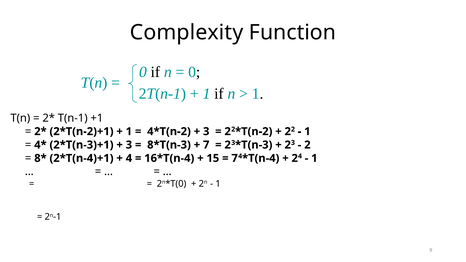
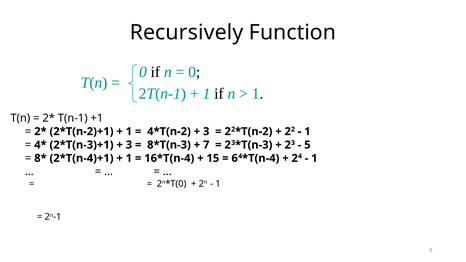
Complexity: Complexity -> Recursively (187, 33)
2: 2 -> 5 (307, 145)
4: 4 -> 1 (129, 158)
7: 7 -> 6 (235, 158)
